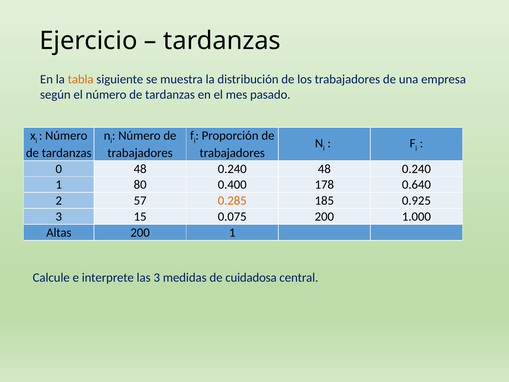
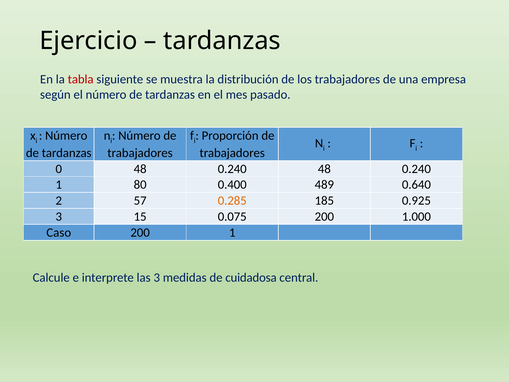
tabla colour: orange -> red (81, 79)
178: 178 -> 489 (324, 185)
Altas: Altas -> Caso (59, 232)
